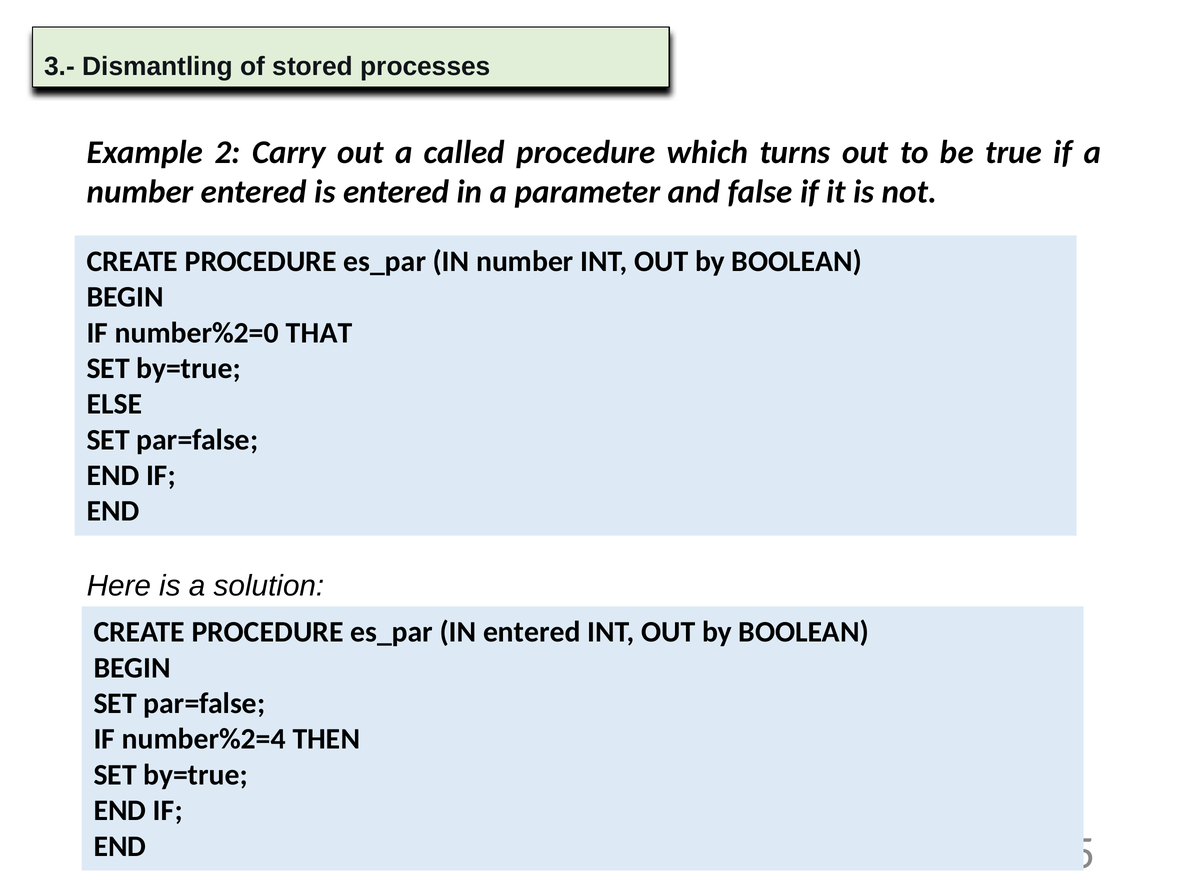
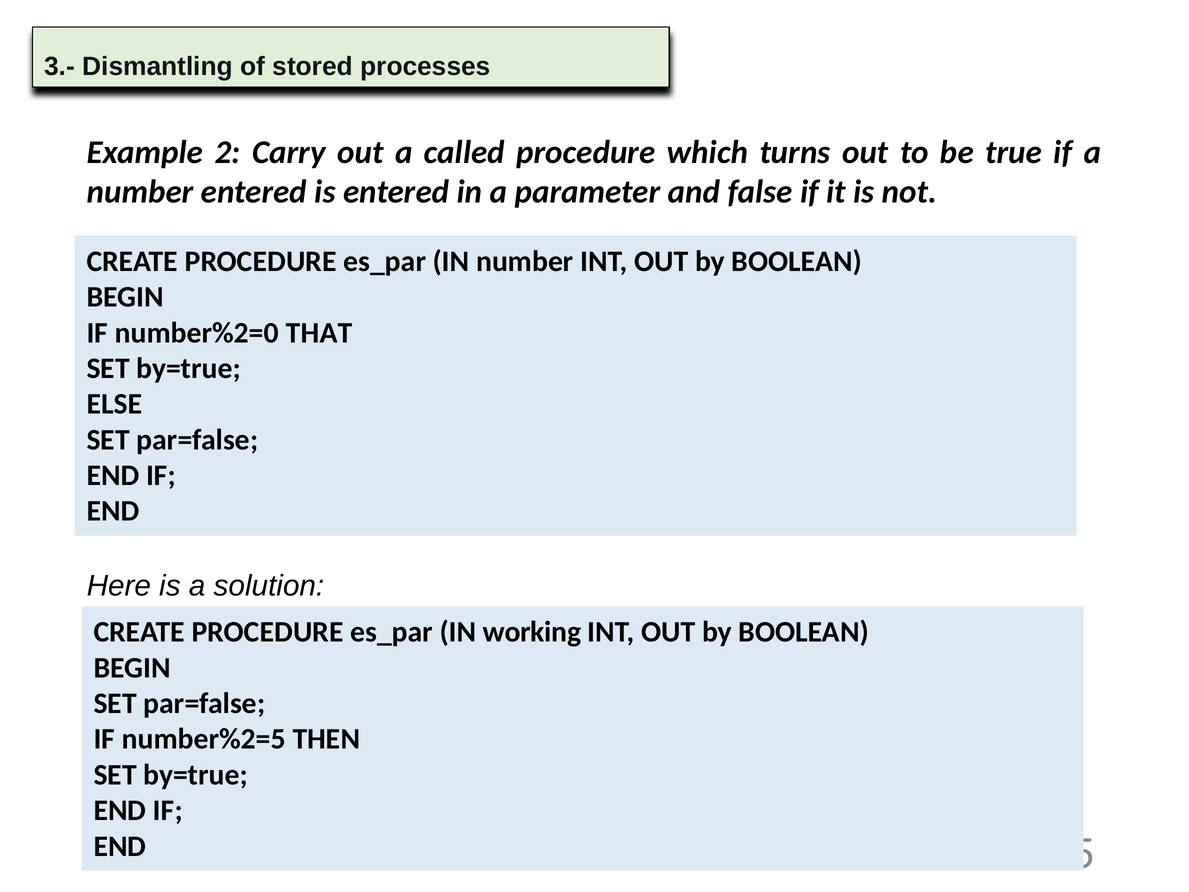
IN entered: entered -> working (532, 632)
number%2=4: number%2=4 -> number%2=5 (204, 739)
